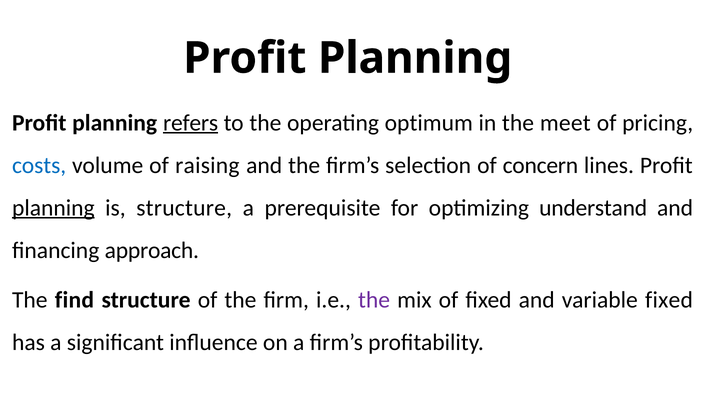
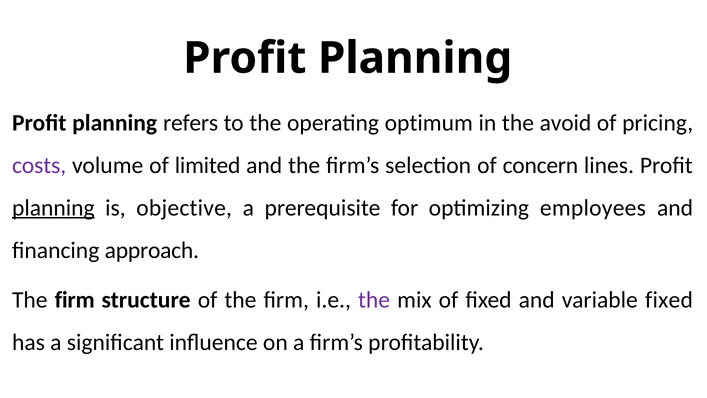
refers underline: present -> none (191, 123)
meet: meet -> avoid (565, 123)
costs colour: blue -> purple (39, 165)
raising: raising -> limited (208, 165)
is structure: structure -> objective (184, 208)
understand: understand -> employees (593, 208)
find: find -> firm (75, 300)
